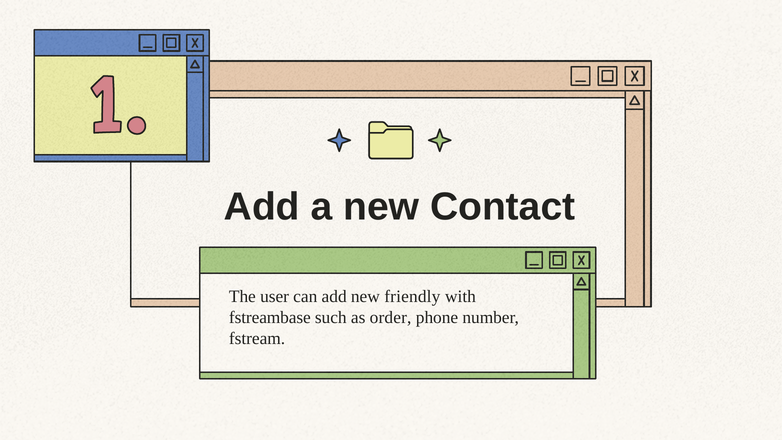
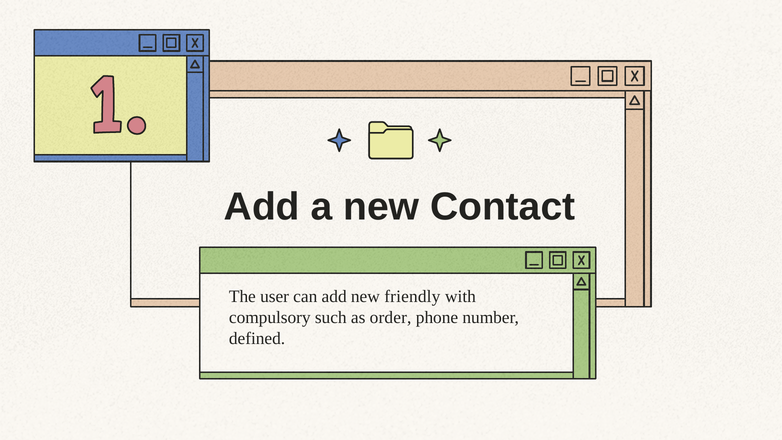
fstreambase: fstreambase -> compulsory (270, 317)
fstream: fstream -> defined (257, 338)
